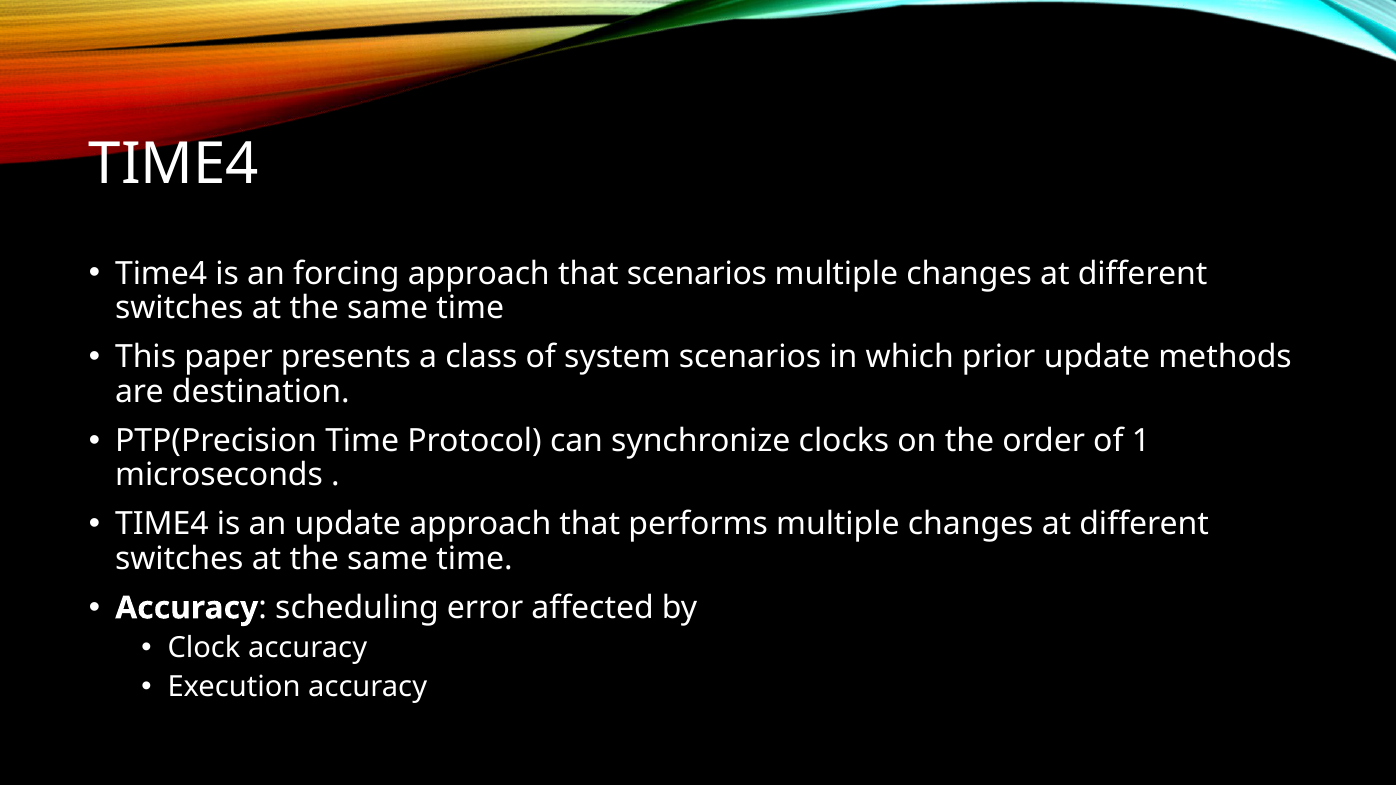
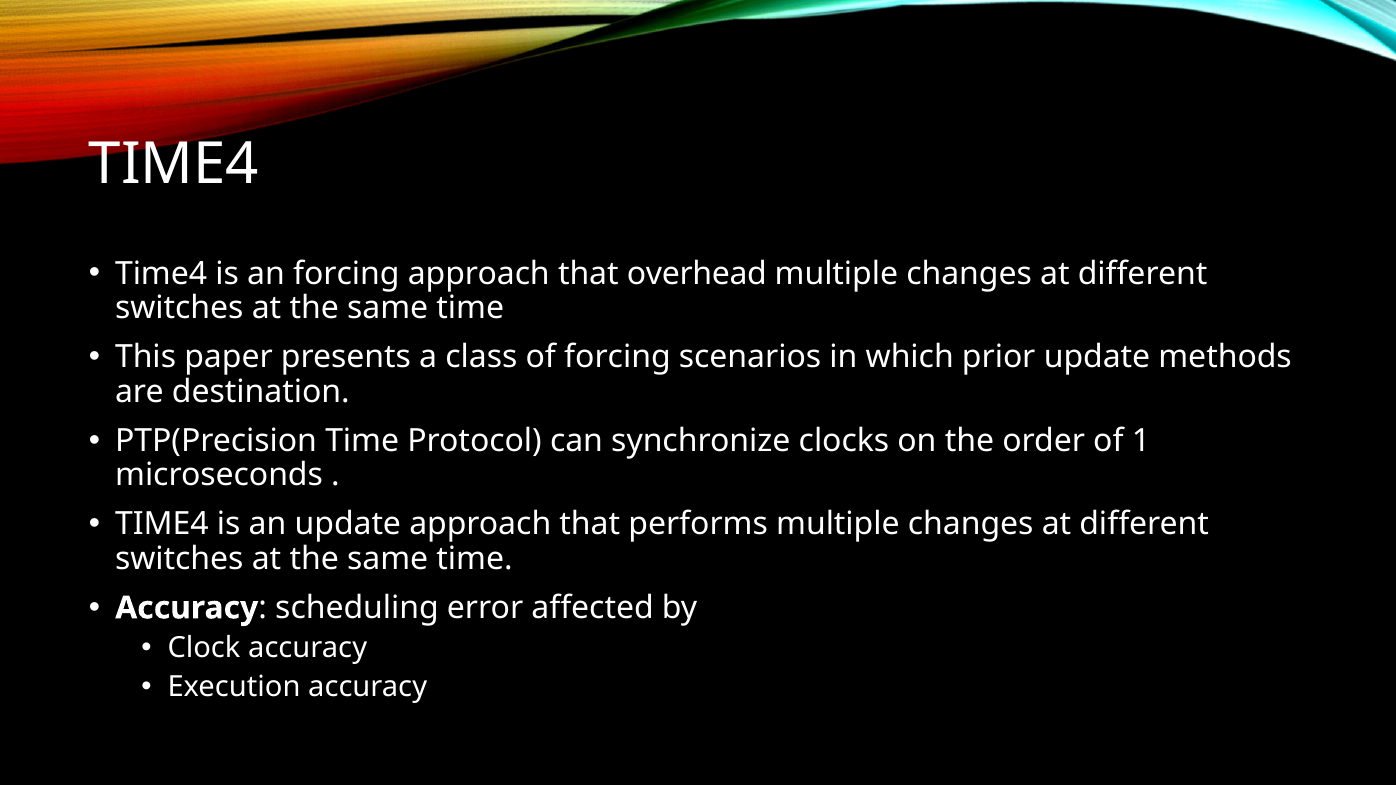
that scenarios: scenarios -> overhead (697, 274)
of system: system -> forcing (617, 357)
